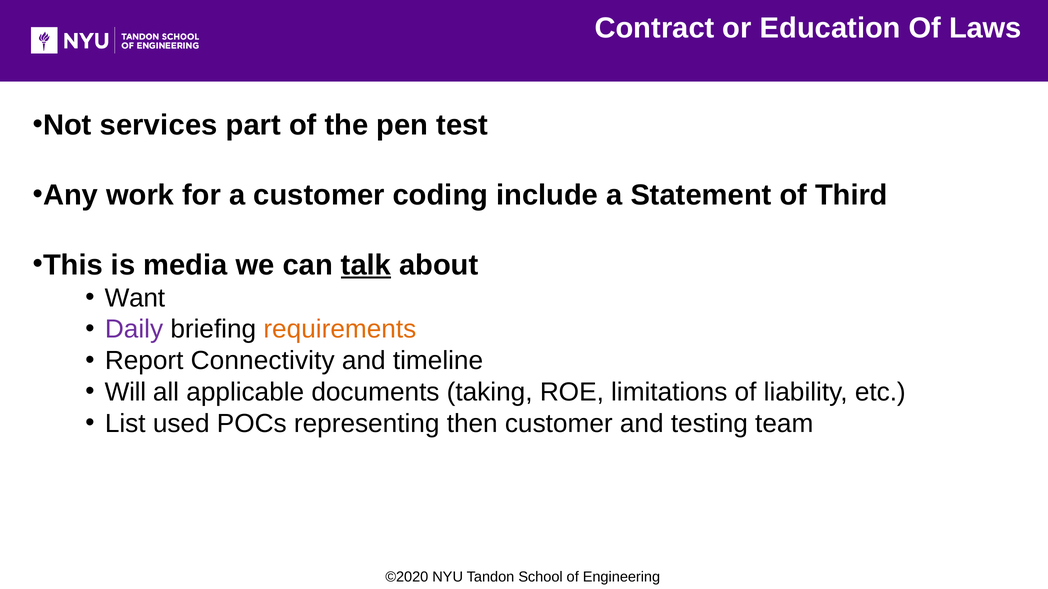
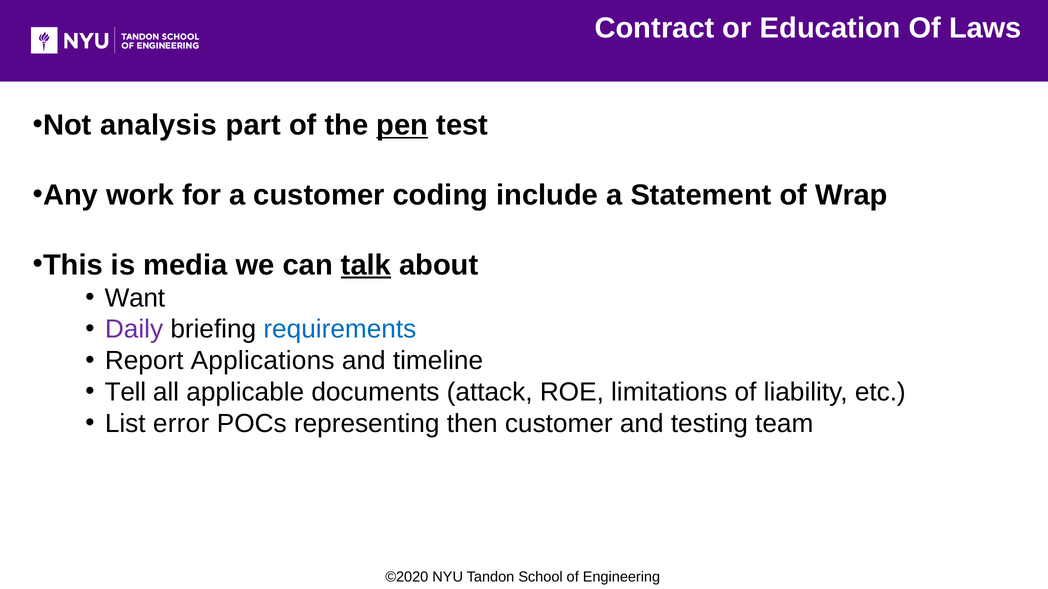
services: services -> analysis (159, 125)
pen underline: none -> present (402, 125)
Third: Third -> Wrap (851, 195)
requirements colour: orange -> blue (340, 330)
Connectivity: Connectivity -> Applications (263, 361)
Will: Will -> Tell (125, 393)
taking: taking -> attack (490, 393)
used: used -> error (181, 424)
